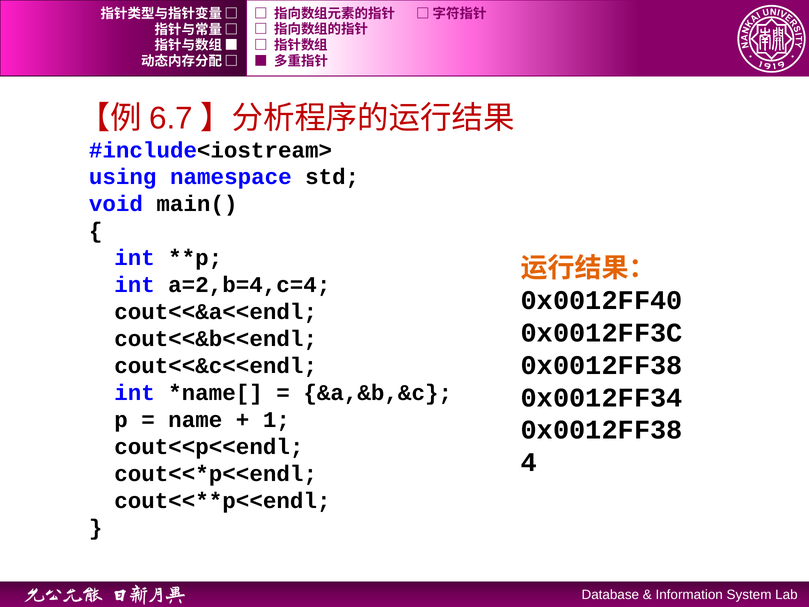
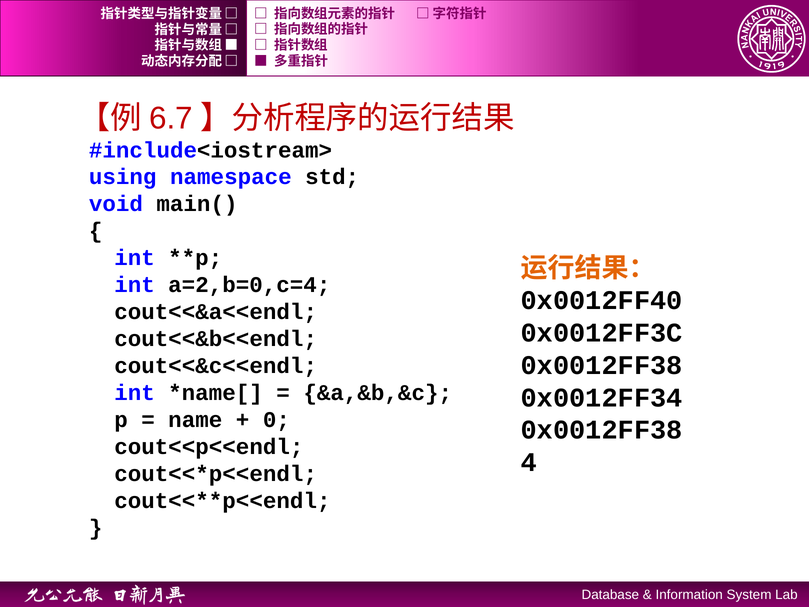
a=2,b=4,c=4: a=2,b=4,c=4 -> a=2,b=0,c=4 (249, 285)
1: 1 -> 0 (276, 420)
